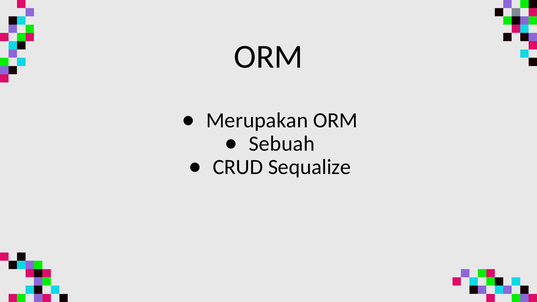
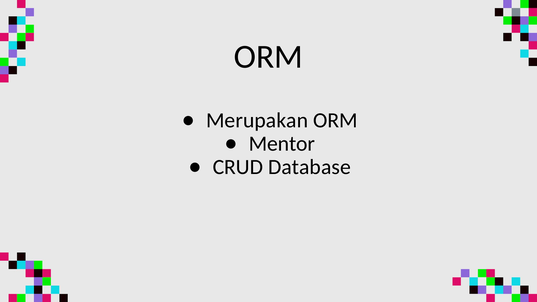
Sebuah: Sebuah -> Mentor (282, 144)
Sequalize: Sequalize -> Database (309, 167)
